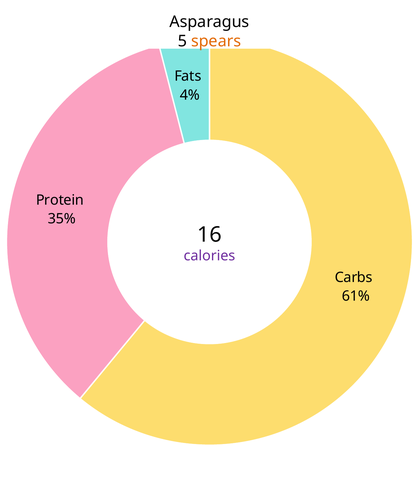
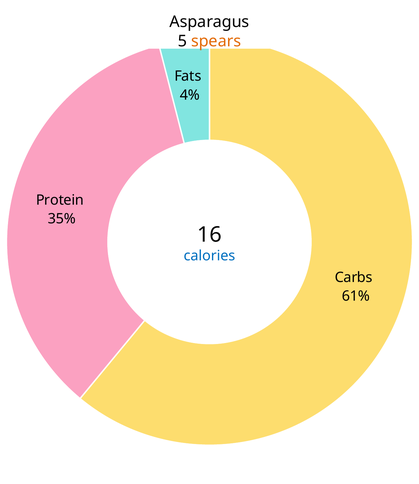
calories colour: purple -> blue (209, 255)
